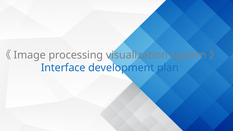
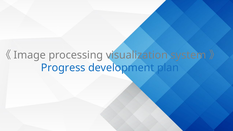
Interface: Interface -> Progress (63, 68)
